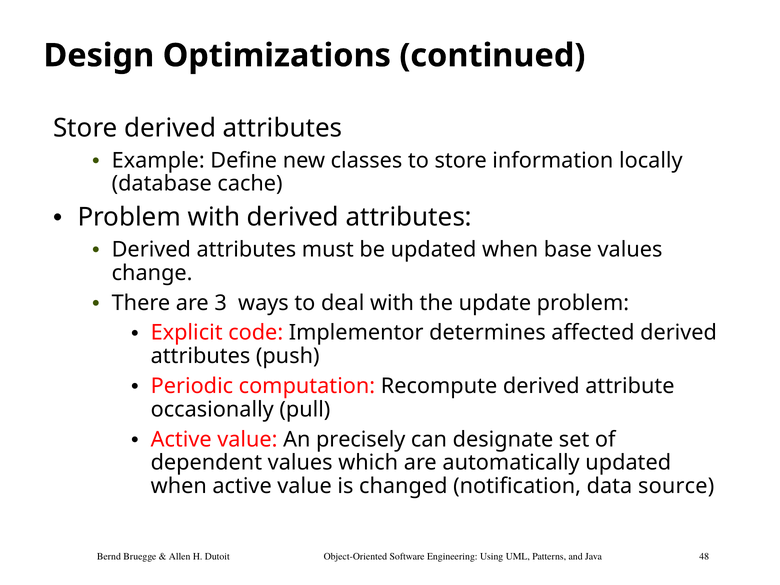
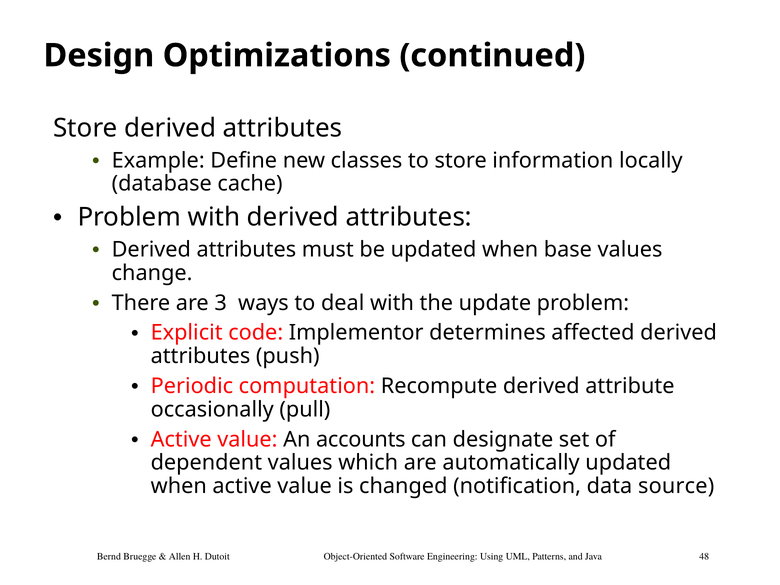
precisely: precisely -> accounts (361, 439)
